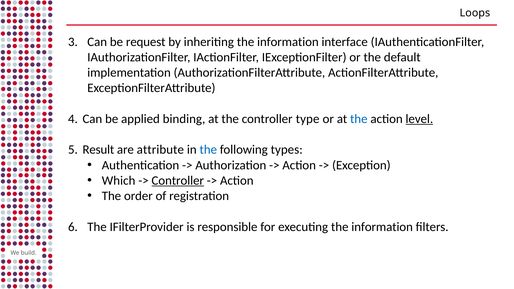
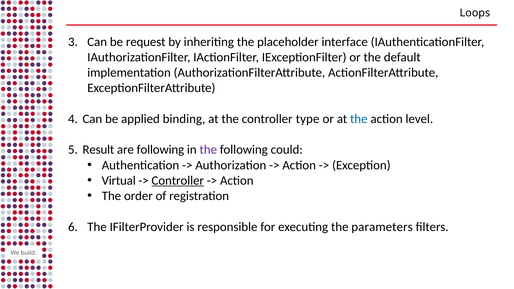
inheriting the information: information -> placeholder (288, 42)
level underline: present -> none (419, 119)
are attribute: attribute -> following (160, 150)
the colour: blue -> purple (208, 150)
types: types -> could (287, 150)
Which: Which -> Virtual (119, 181)
executing the information: information -> parameters (382, 227)
